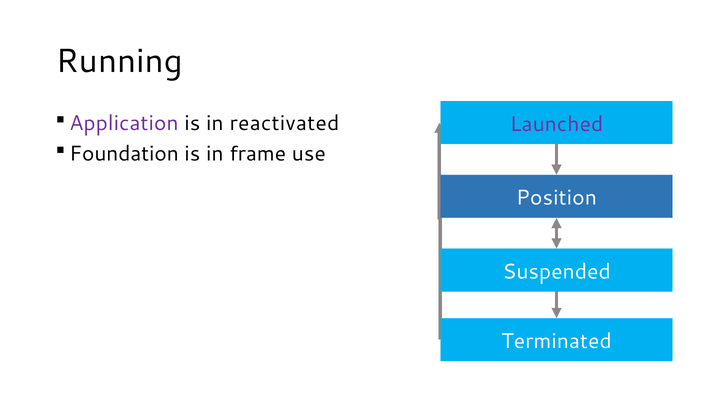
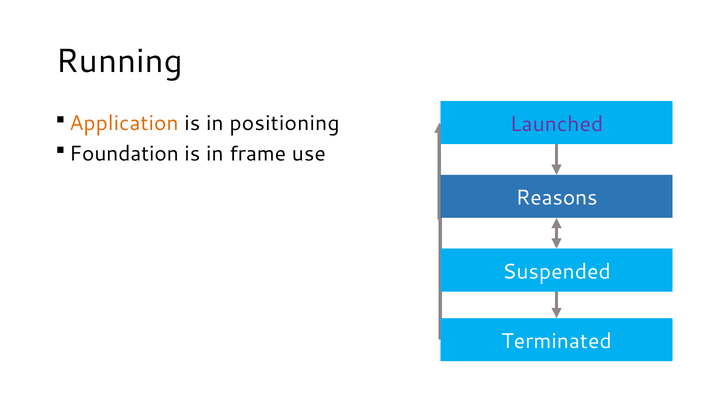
Application colour: purple -> orange (124, 123)
reactivated: reactivated -> positioning (285, 123)
Position: Position -> Reasons (557, 198)
